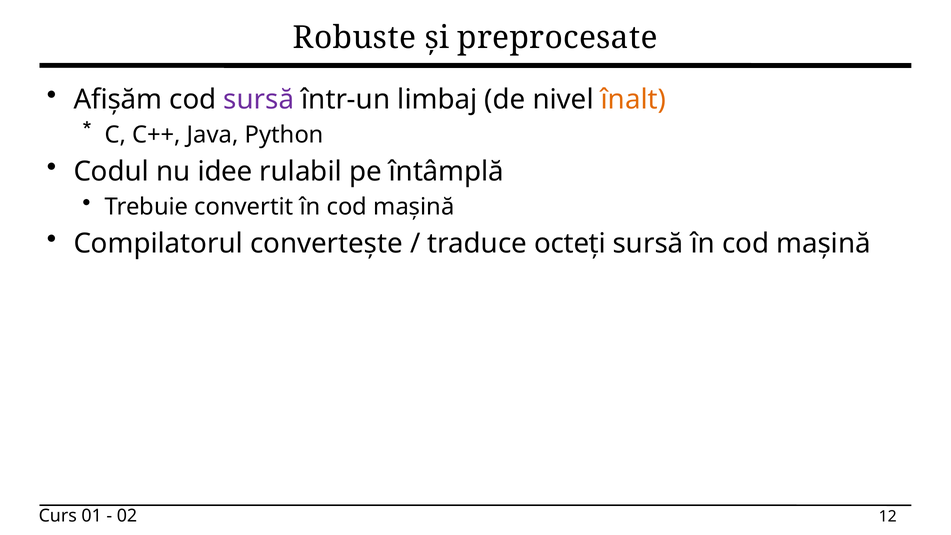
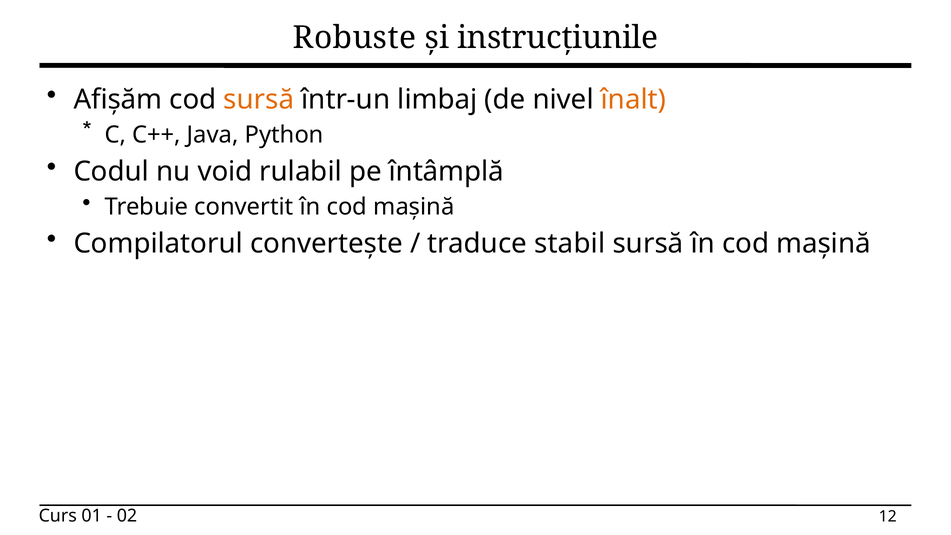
preprocesate: preprocesate -> instrucțiunile (558, 38)
sursă colour: purple -> orange (259, 99)
idee: idee -> void (225, 172)
octeți: octeți -> stabil (570, 244)
